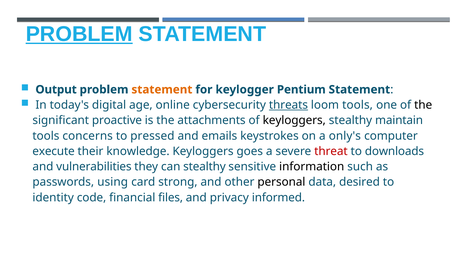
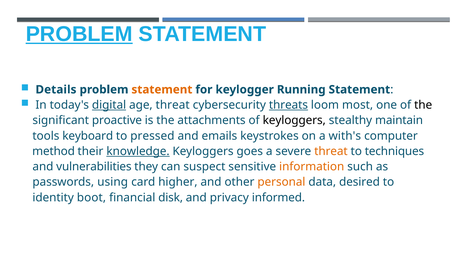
Output: Output -> Details (56, 89)
Pentium: Pentium -> Running (301, 89)
digital underline: none -> present (109, 105)
age online: online -> threat (173, 105)
loom tools: tools -> most (358, 105)
concerns: concerns -> keyboard (88, 136)
only's: only's -> with's (345, 136)
execute: execute -> method (54, 151)
knowledge underline: none -> present (138, 151)
threat colour: red -> orange (331, 151)
downloads: downloads -> techniques (394, 151)
can stealthy: stealthy -> suspect (204, 166)
information colour: black -> orange (312, 166)
strong: strong -> higher (178, 182)
personal colour: black -> orange (281, 182)
code: code -> boot (91, 197)
files: files -> disk (171, 197)
